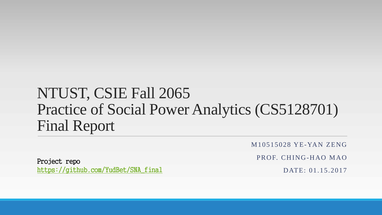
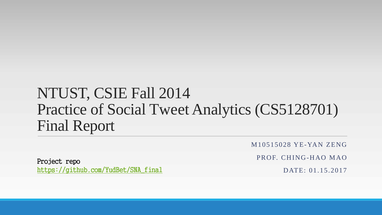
2065: 2065 -> 2014 (175, 93)
Power: Power -> Tweet (169, 109)
